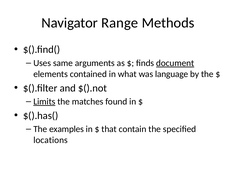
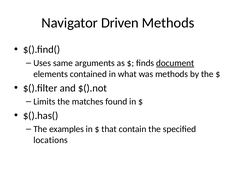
Range: Range -> Driven (120, 23)
was language: language -> methods (172, 74)
Limits underline: present -> none (44, 102)
